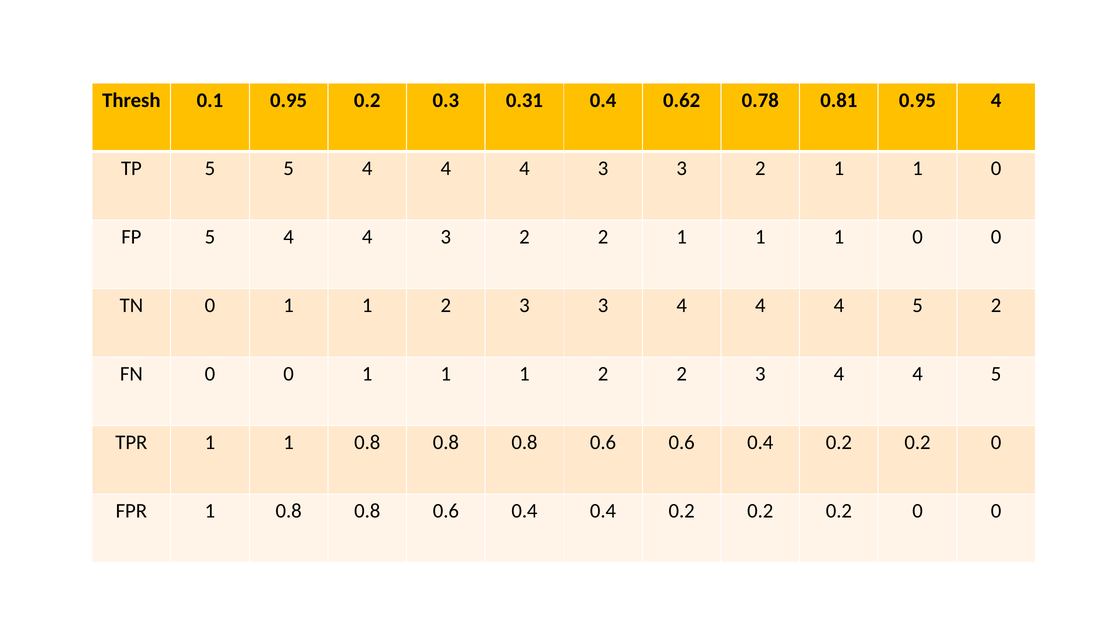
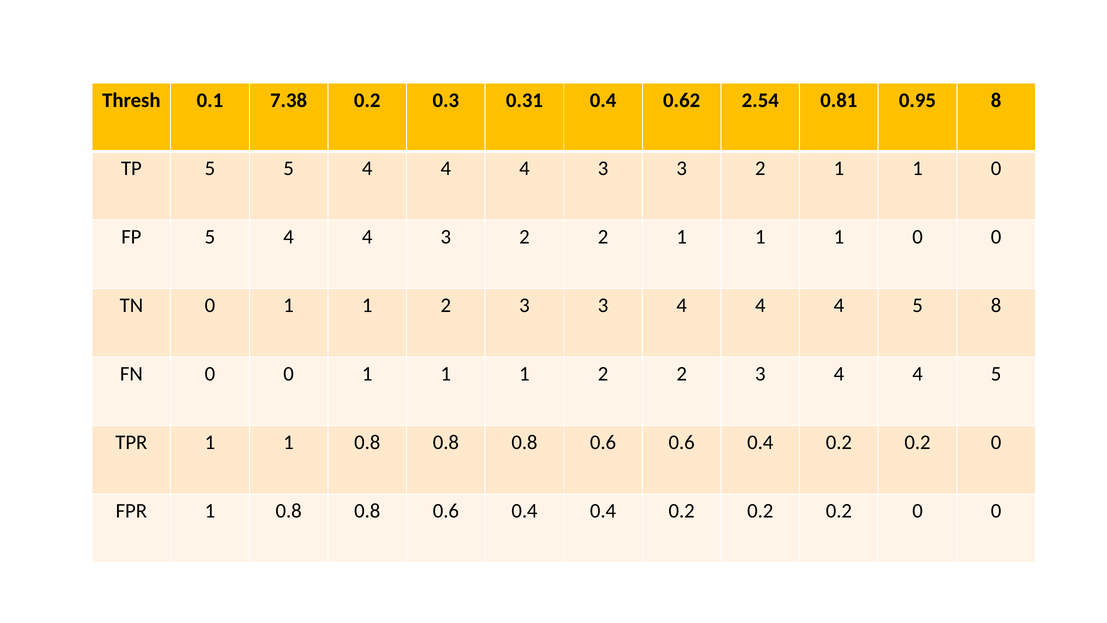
0.1 0.95: 0.95 -> 7.38 (289, 100)
0.78: 0.78 -> 2.54 (760, 100)
0.95 4: 4 -> 8 (996, 100)
5 2: 2 -> 8 (996, 305)
